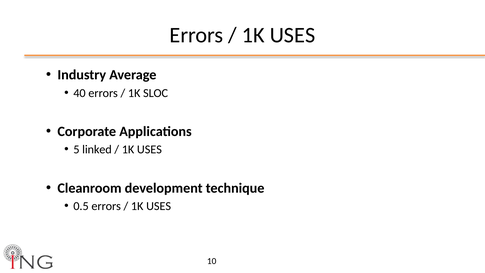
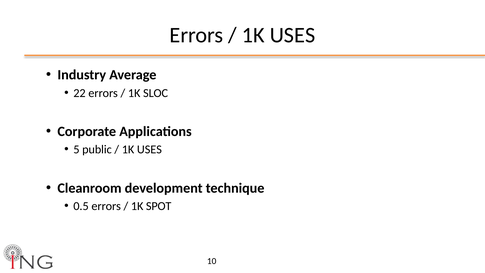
40: 40 -> 22 (79, 93)
linked: linked -> public (97, 149)
USES: USES -> SPOT (159, 206)
